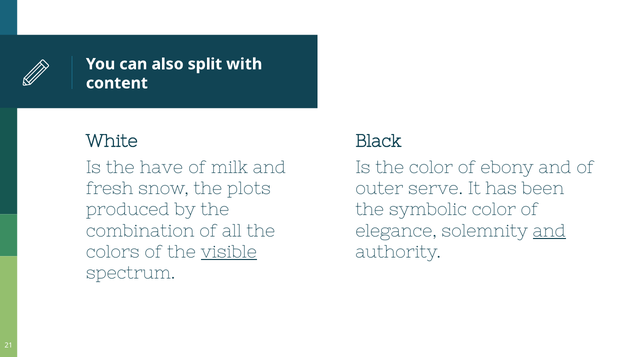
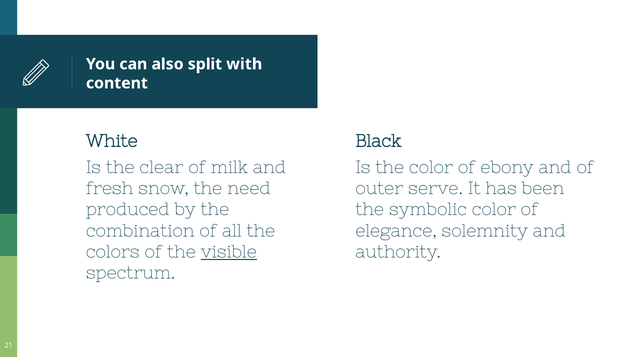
have: have -> clear (161, 167)
plots: plots -> need (249, 189)
and underline: present -> none (549, 231)
